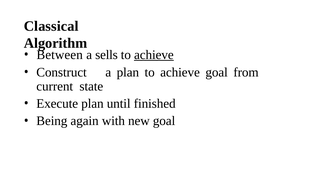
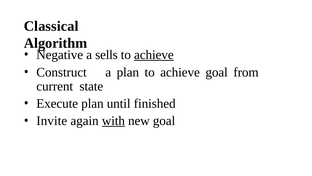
Between: Between -> Negative (60, 55)
Being: Being -> Invite (52, 121)
with underline: none -> present (113, 121)
